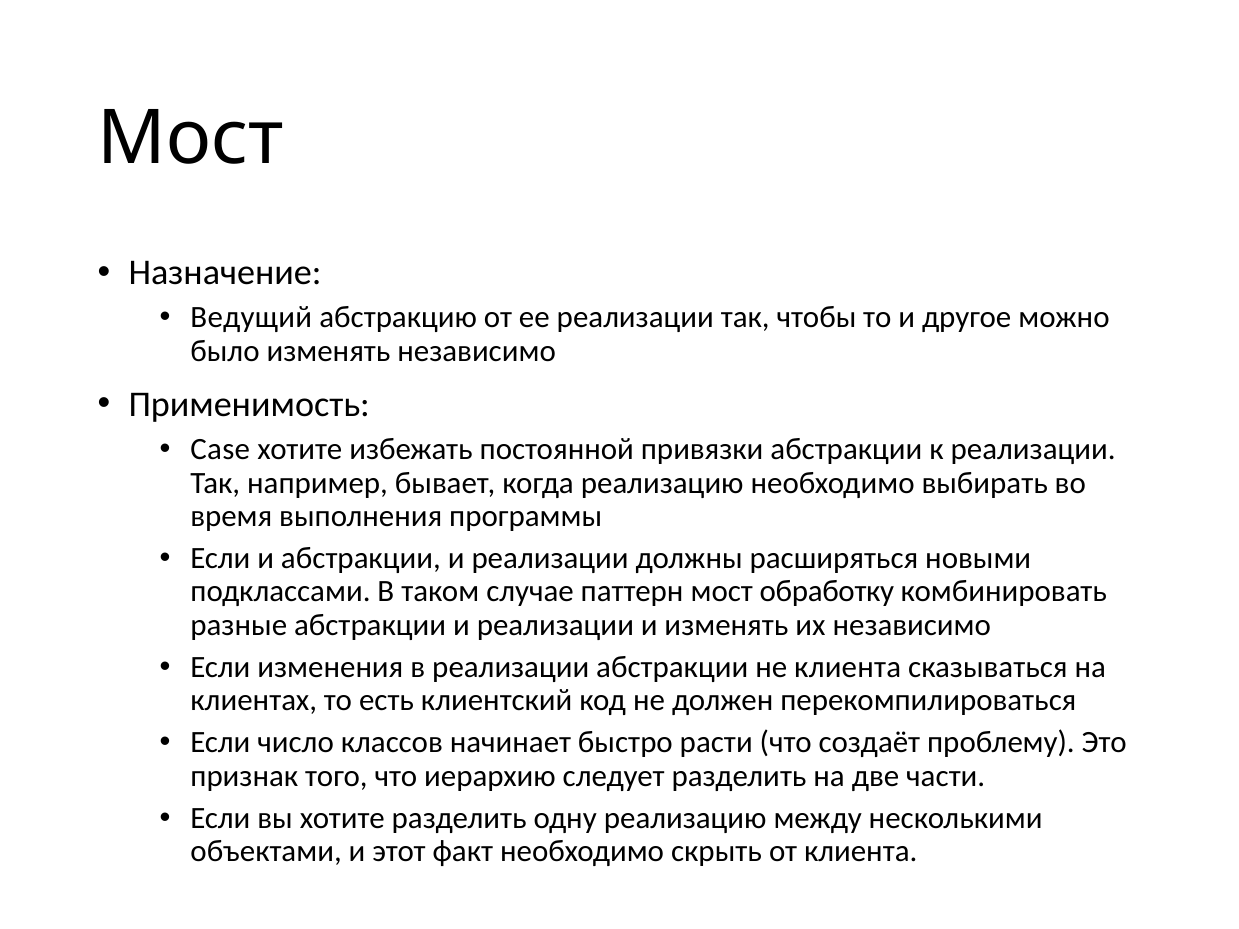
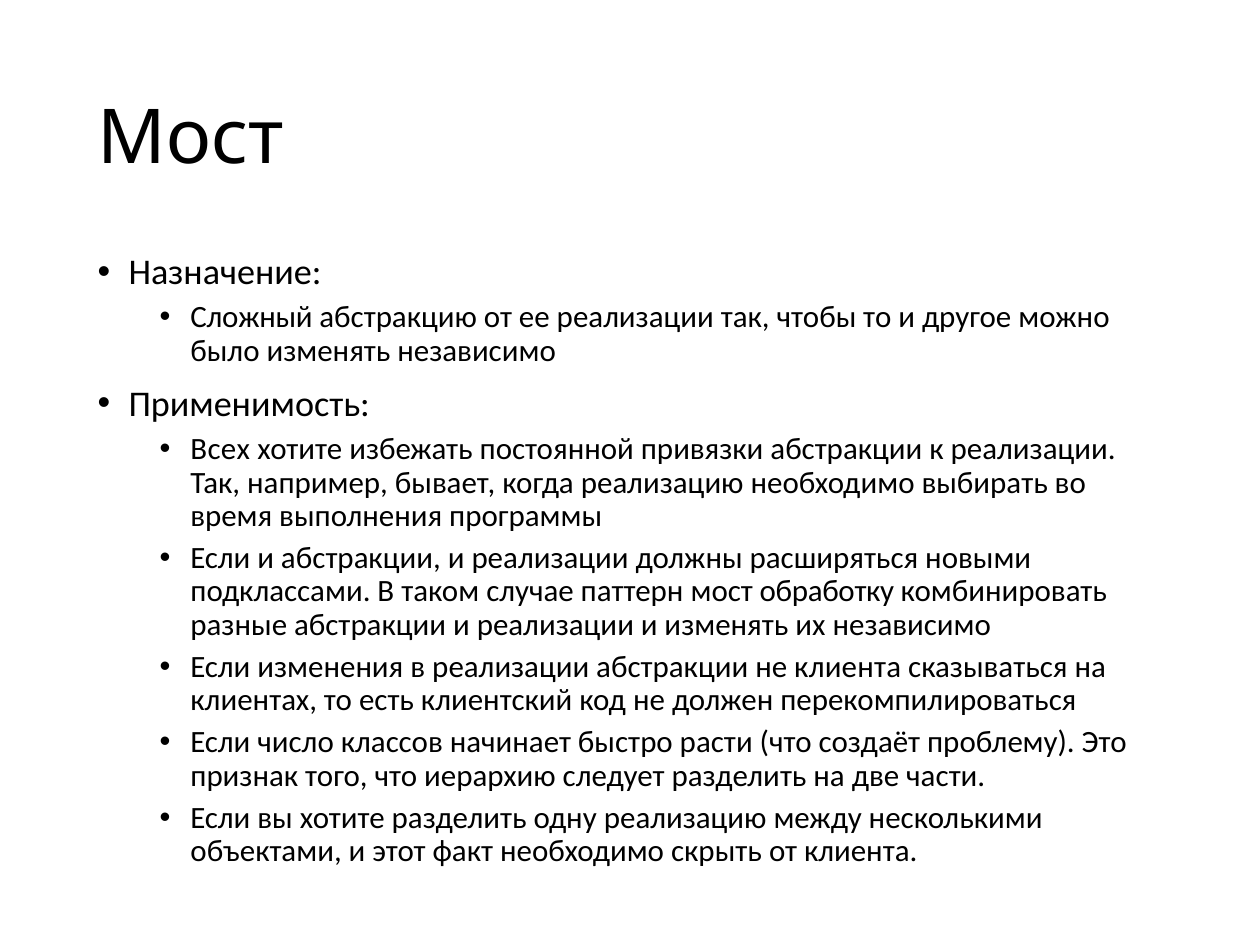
Ведущий: Ведущий -> Сложный (252, 318)
Case: Case -> Всех (220, 449)
